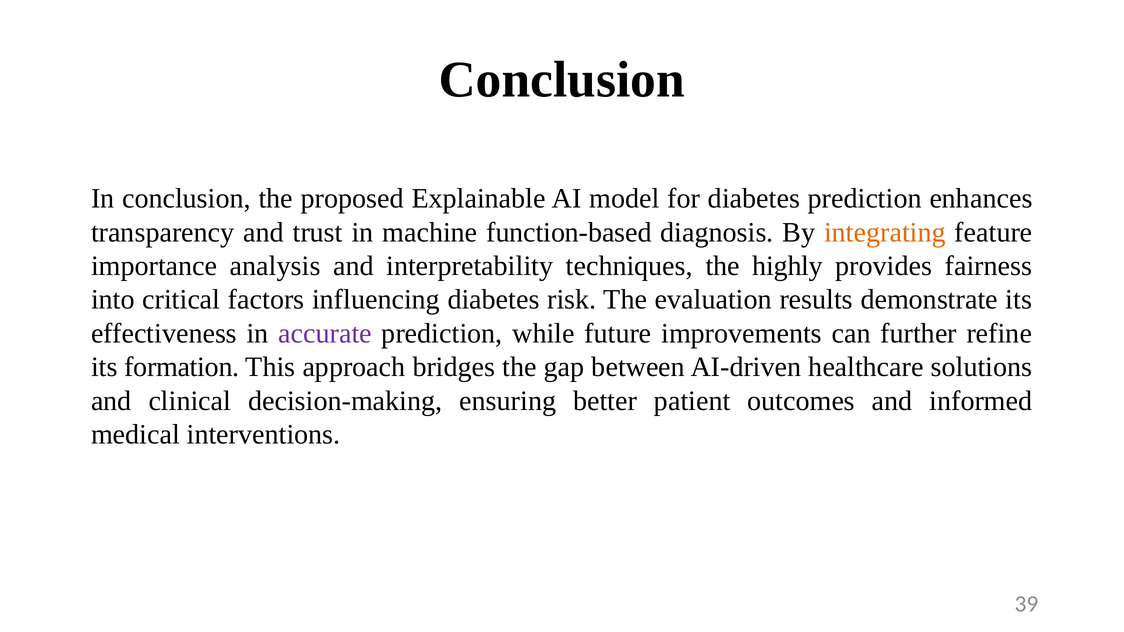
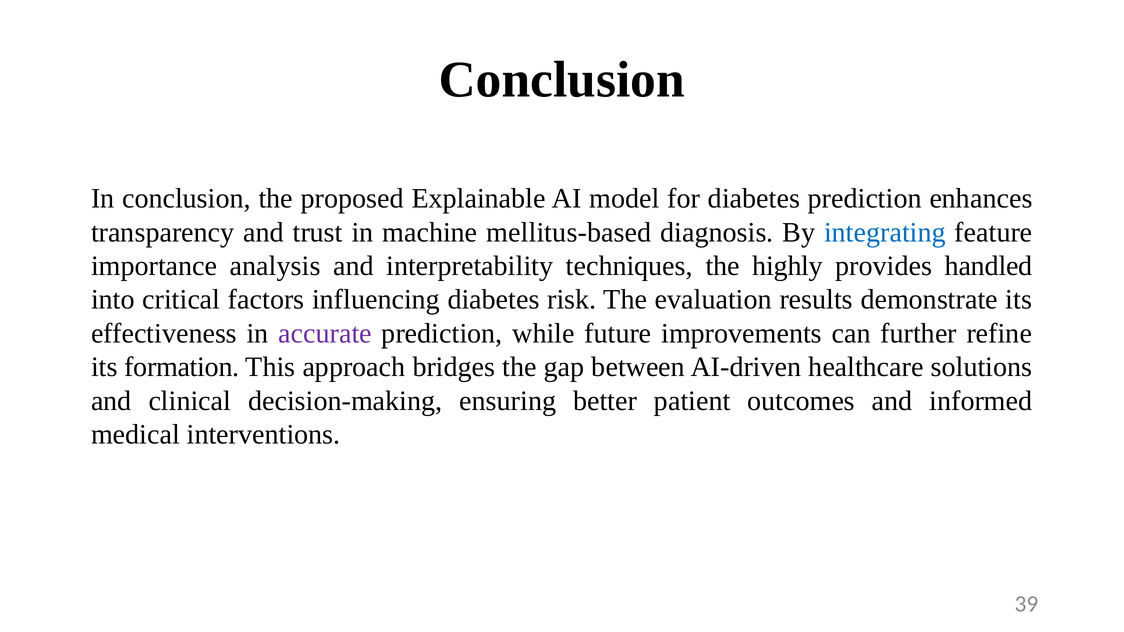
function-based: function-based -> mellitus-based (569, 232)
integrating colour: orange -> blue (885, 232)
fairness: fairness -> handled (989, 266)
